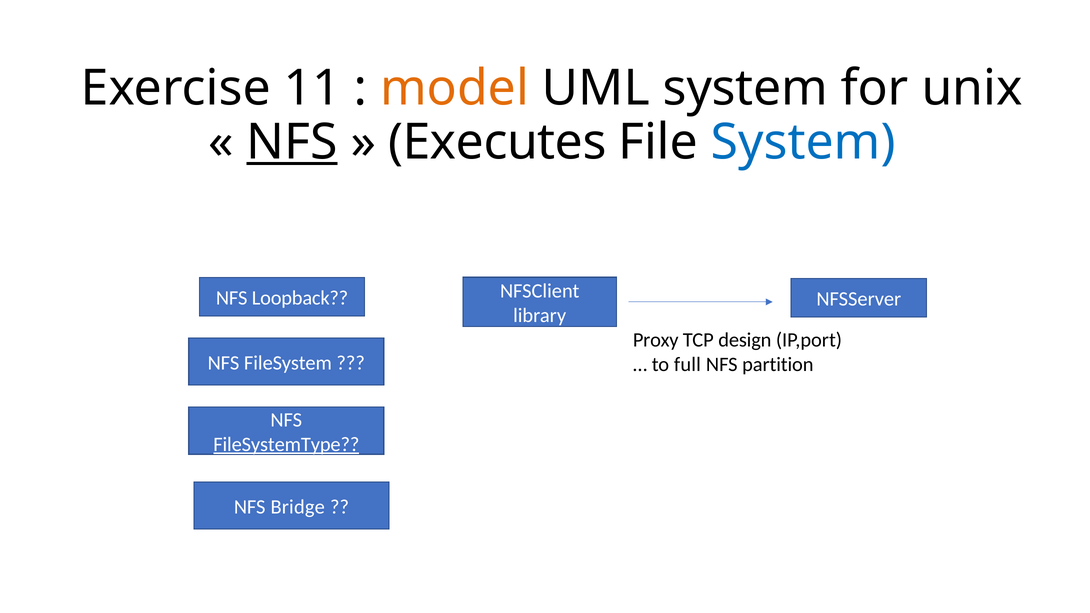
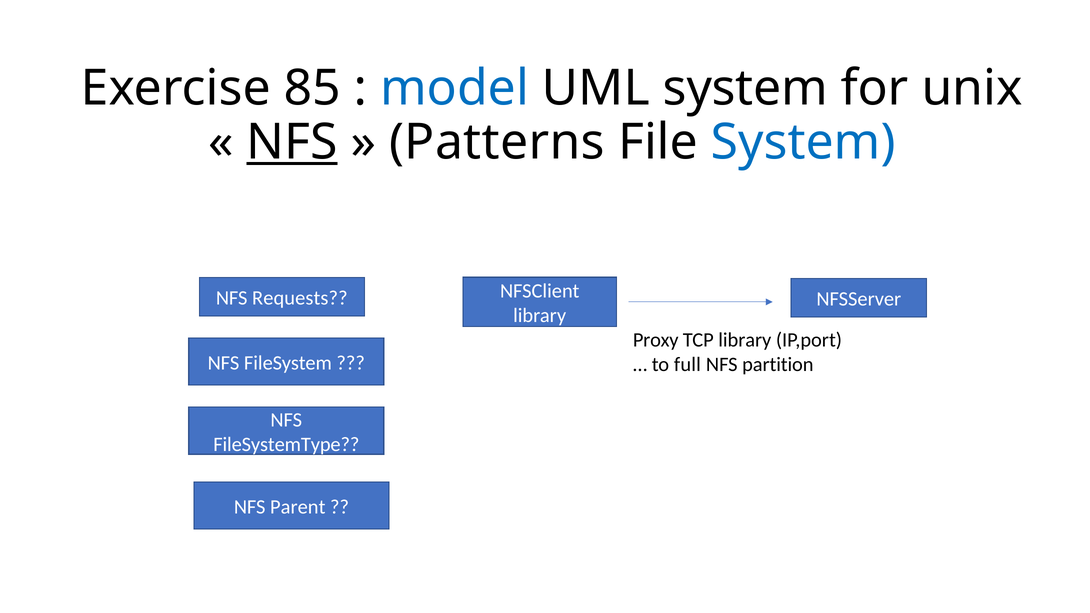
11: 11 -> 85 (312, 88)
model colour: orange -> blue (455, 88)
Executes: Executes -> Patterns (497, 142)
Loopback: Loopback -> Requests (300, 298)
TCP design: design -> library (745, 340)
FileSystemType underline: present -> none (286, 444)
Bridge: Bridge -> Parent (298, 507)
